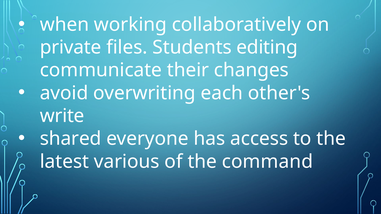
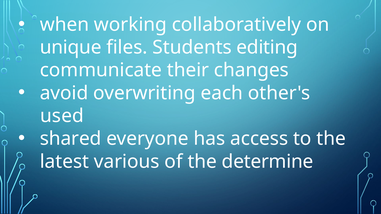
private: private -> unique (71, 47)
write: write -> used (62, 116)
command: command -> determine (268, 162)
